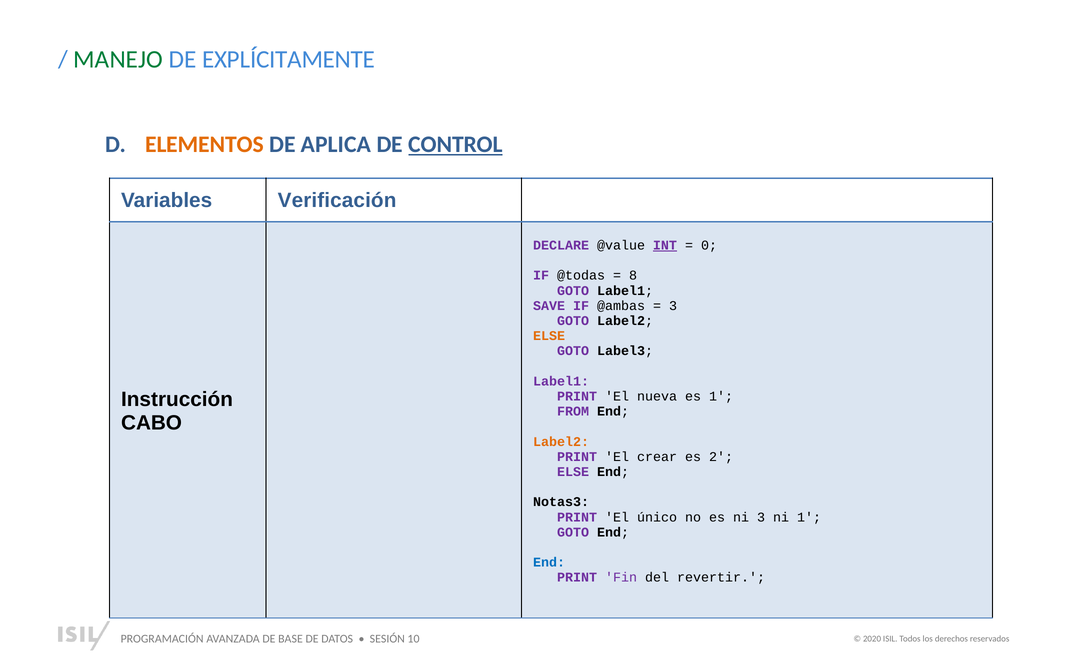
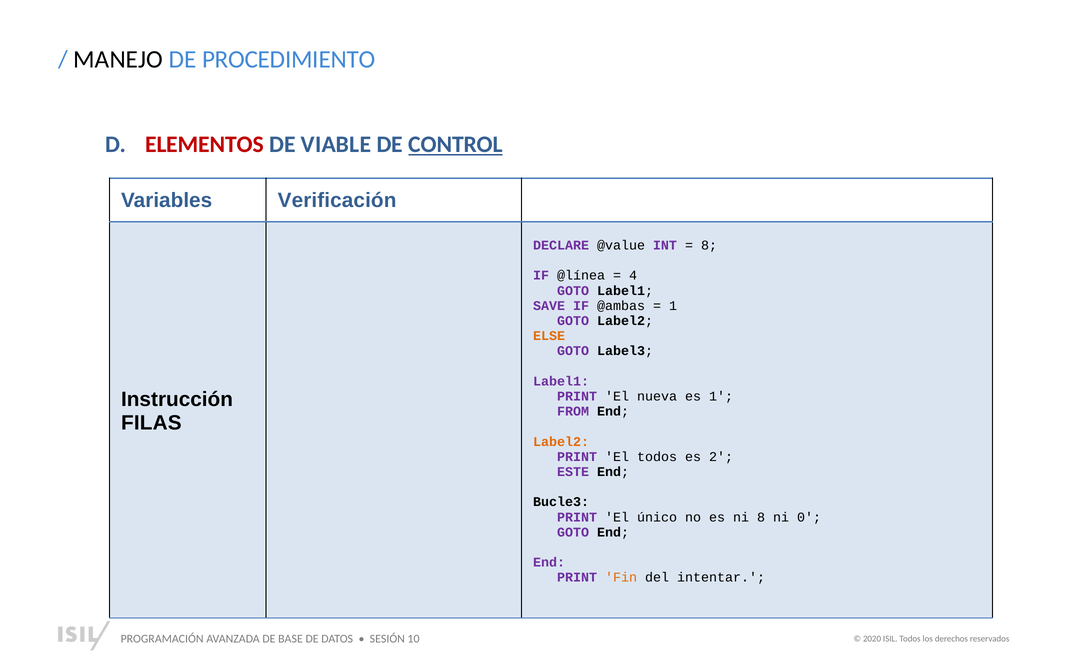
MANEJO colour: green -> black (118, 60)
EXPLÍCITAMENTE: EXPLÍCITAMENTE -> PROCEDIMIENTO (289, 60)
ELEMENTOS colour: orange -> red (205, 145)
APLICA: APLICA -> VIABLE (336, 145)
INT underline: present -> none (665, 245)
0: 0 -> 8 (709, 245)
@todas: @todas -> @línea (581, 276)
8: 8 -> 4 (633, 276)
3: 3 -> 1 (673, 306)
CABO: CABO -> FILAS (151, 423)
El crear: crear -> todos (657, 457)
ELSE: ELSE -> ESTE (573, 472)
Notas3: Notas3 -> Bucle3 (561, 502)
ni 3: 3 -> 8 (761, 517)
ni 1: 1 -> 0 (809, 517)
End colour: blue -> purple (549, 563)
Fin colour: purple -> orange (621, 578)
revertir: revertir -> intentar (721, 578)
